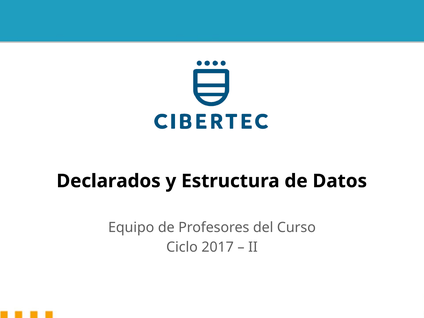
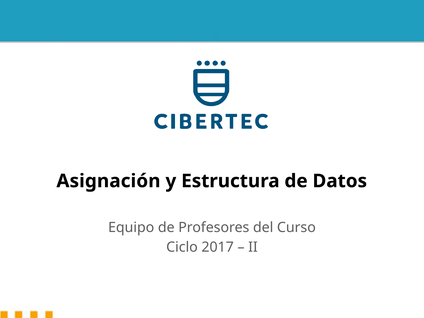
Declarados: Declarados -> Asignación (108, 181)
